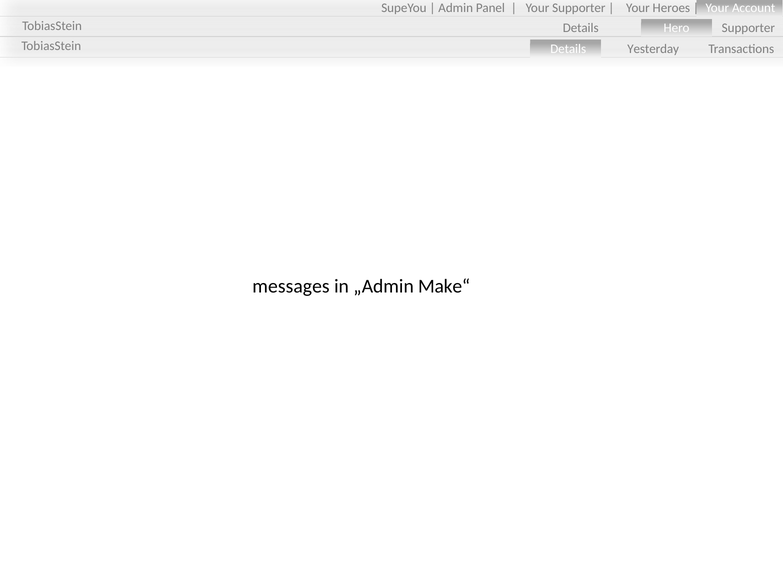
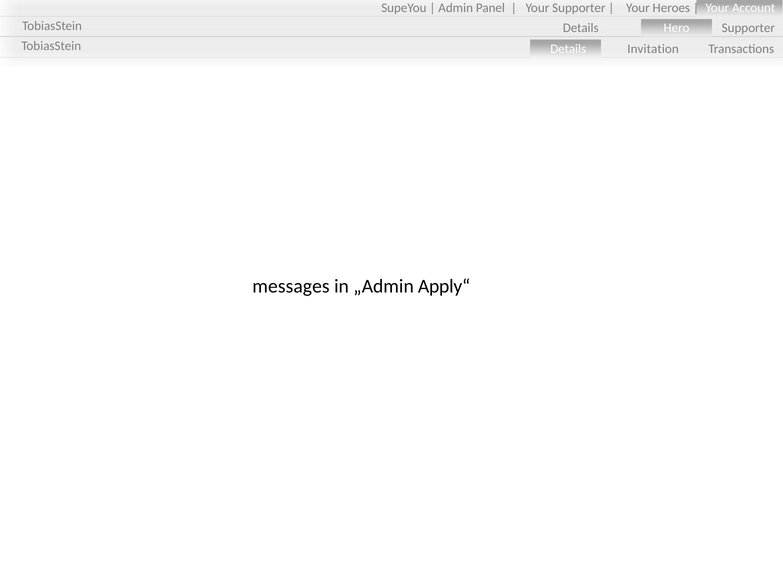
Yesterday: Yesterday -> Invitation (653, 49)
Make“: Make“ -> Apply“ (444, 286)
